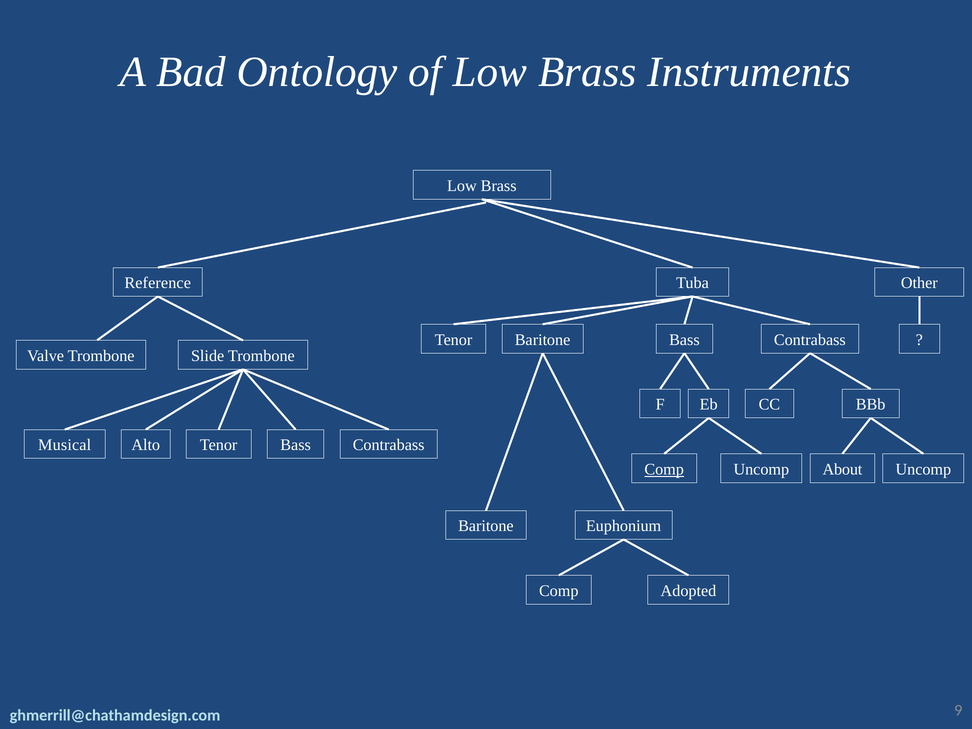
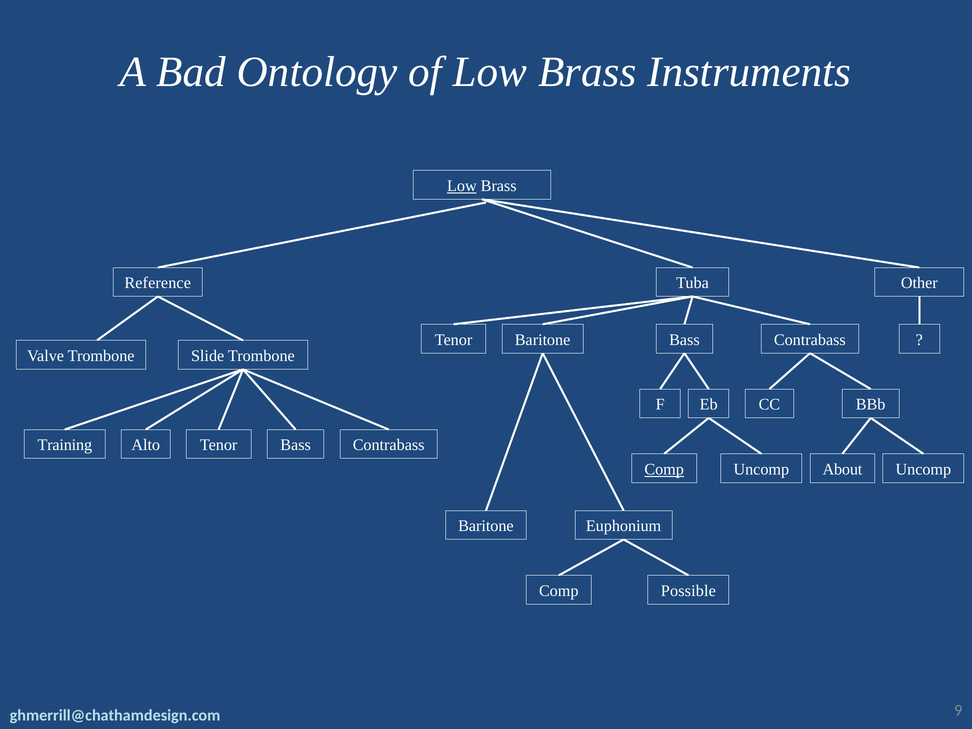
Low underline: none -> present (462, 186)
Musical: Musical -> Training (65, 445)
Adopted: Adopted -> Possible (688, 591)
